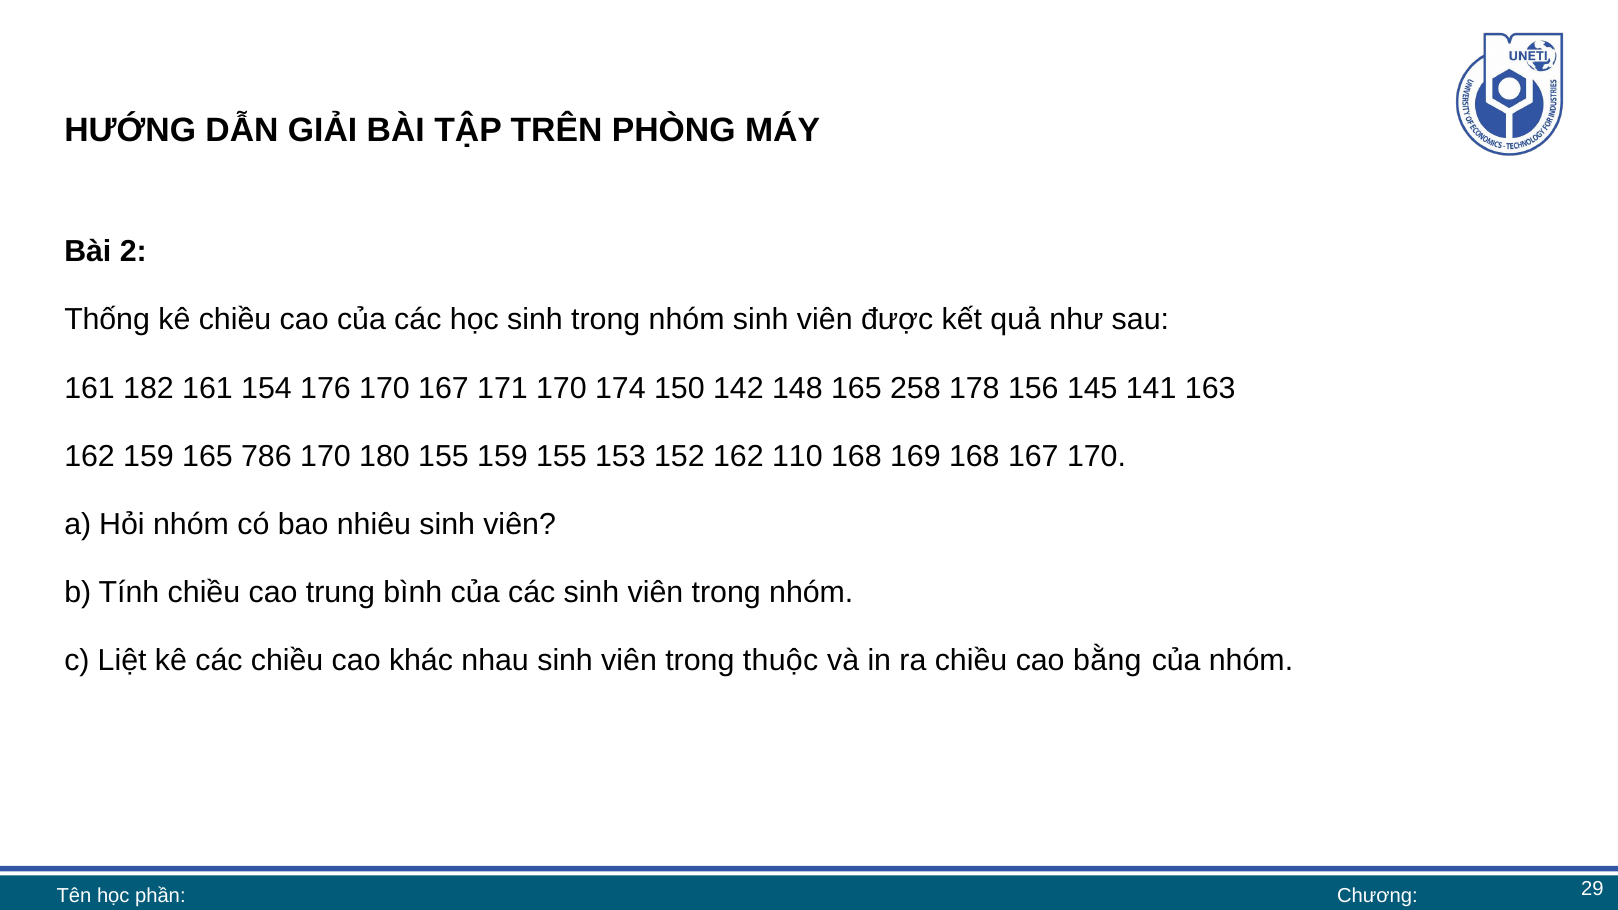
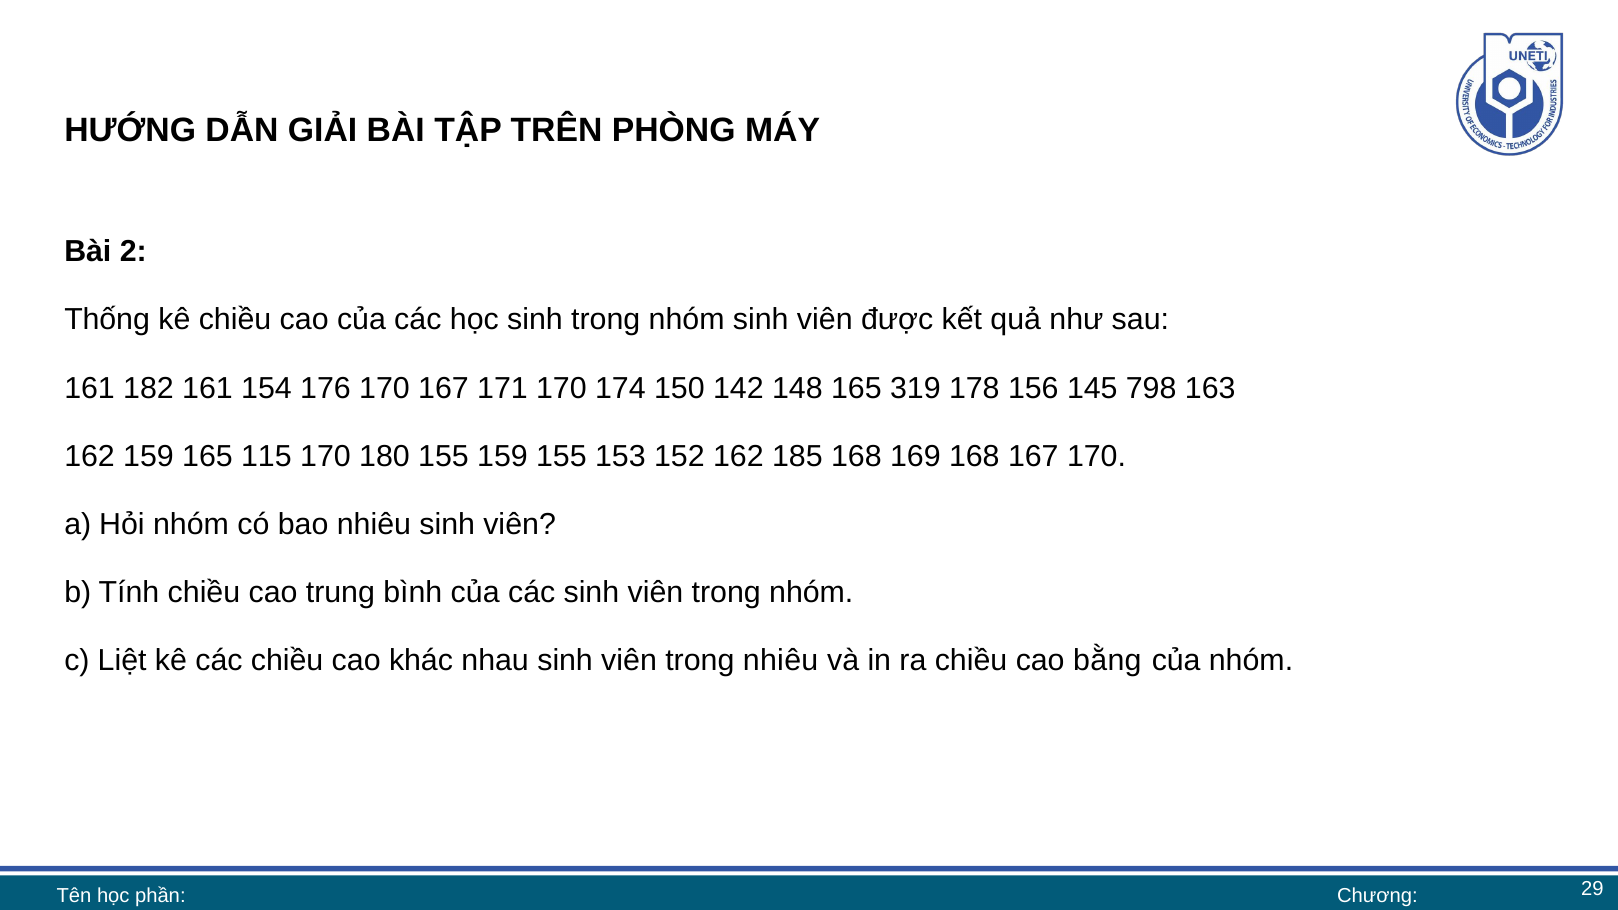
258: 258 -> 319 (915, 388)
141: 141 -> 798 (1151, 388)
786: 786 -> 115 (266, 456)
110: 110 -> 185 (797, 456)
trong thuộc: thuộc -> nhiêu (781, 661)
